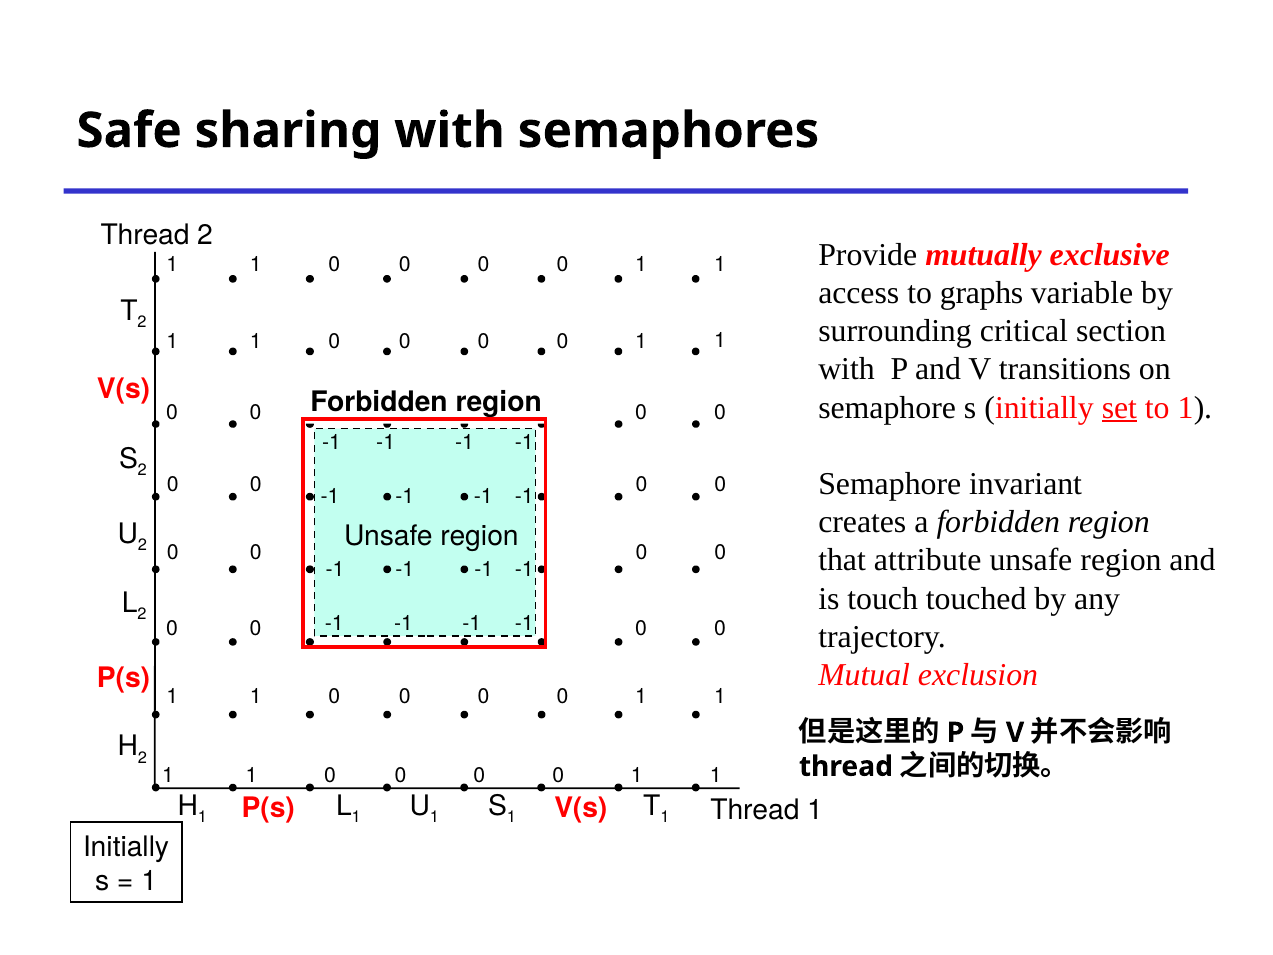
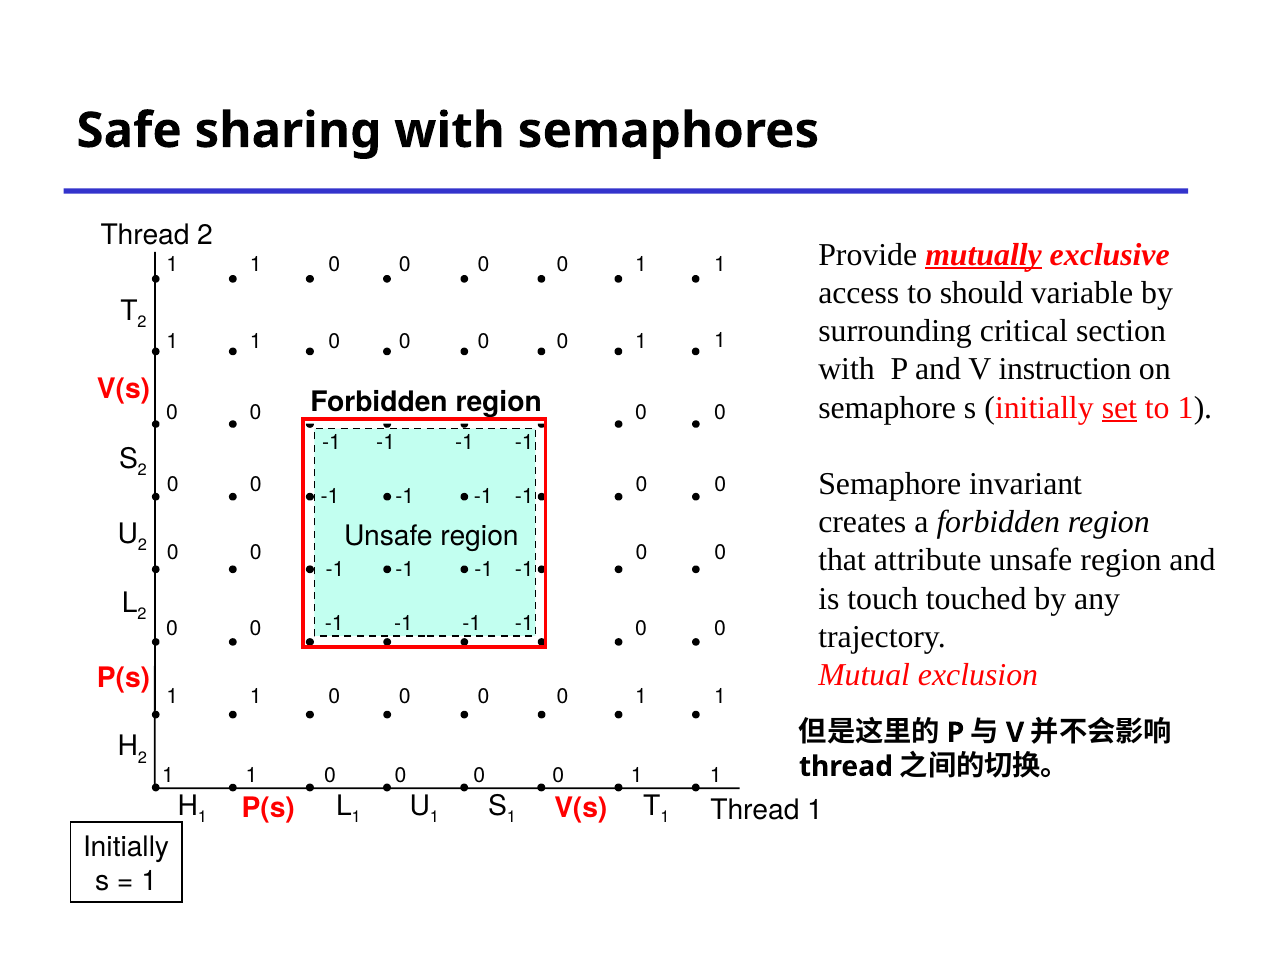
mutually underline: none -> present (984, 255)
graphs: graphs -> should (982, 293)
transitions: transitions -> instruction (1065, 369)
